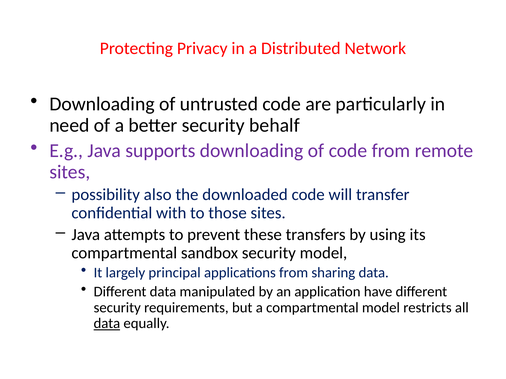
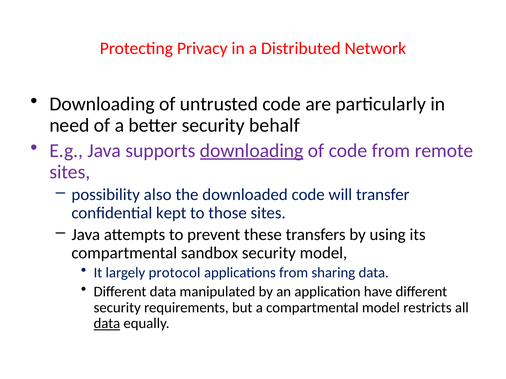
downloading underline: none -> present (252, 151)
with: with -> kept (171, 213)
principal: principal -> protocol (175, 273)
